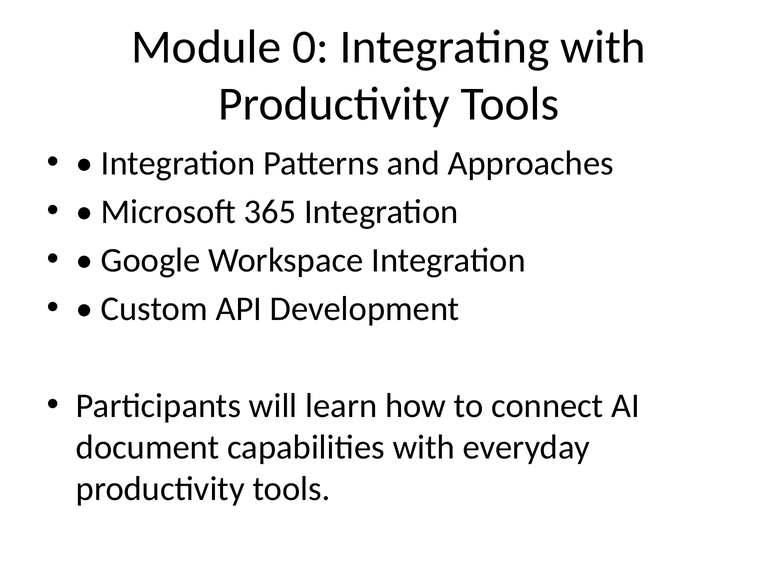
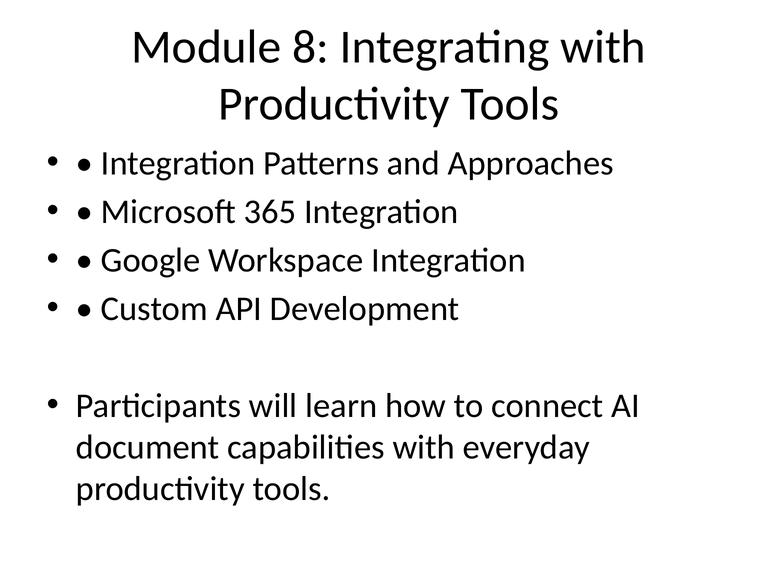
0: 0 -> 8 (311, 47)
